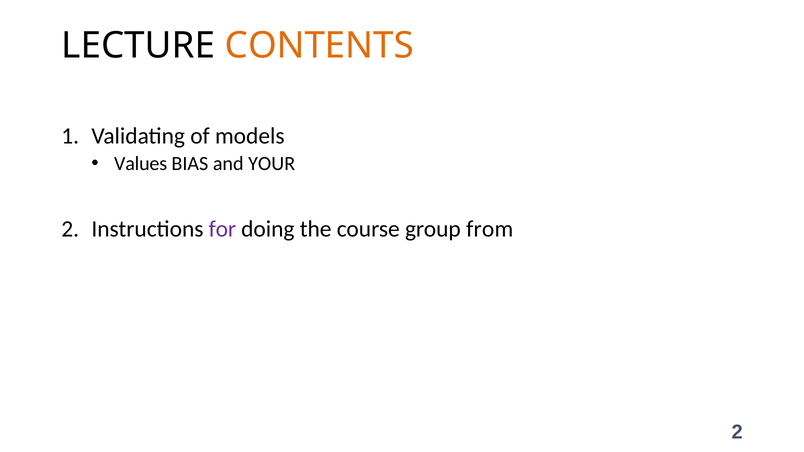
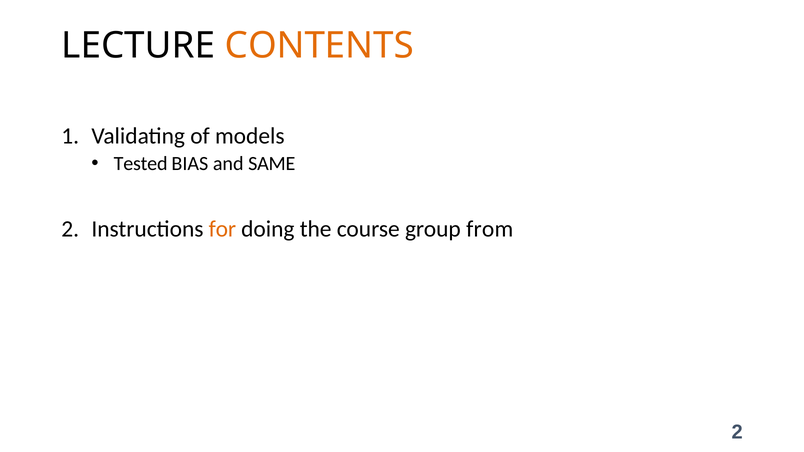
Values: Values -> Tested (141, 164)
YOUR: YOUR -> SAME (272, 164)
for colour: purple -> orange (222, 229)
